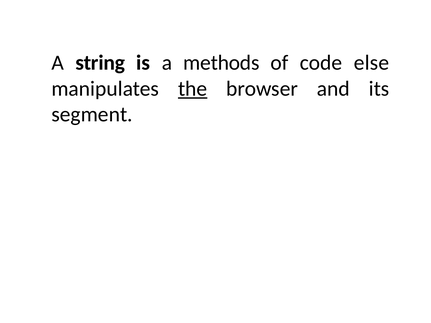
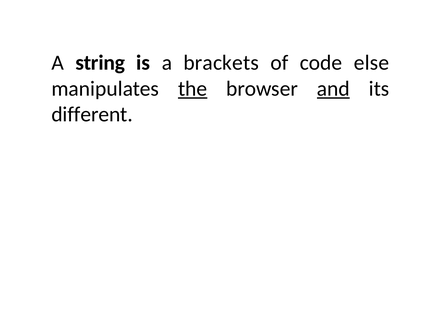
methods: methods -> brackets (221, 63)
and underline: none -> present (333, 89)
segment: segment -> different (92, 115)
